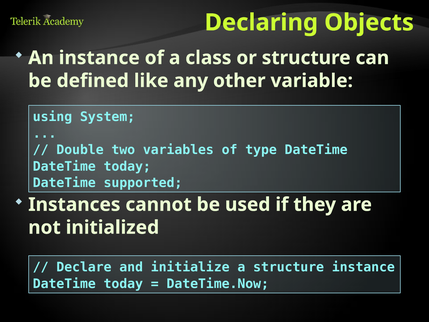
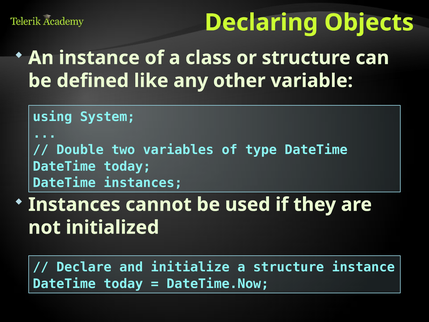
DateTime supported: supported -> instances (143, 183)
